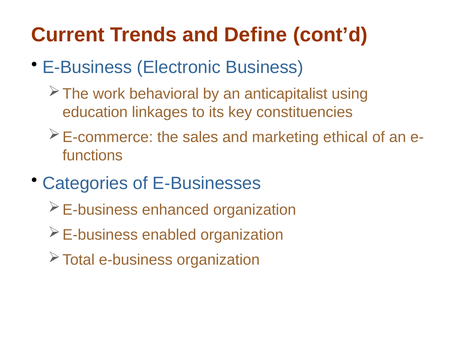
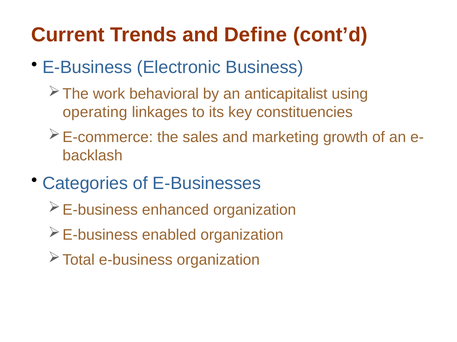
education: education -> operating (95, 112)
ethical: ethical -> growth (346, 137)
functions: functions -> backlash (93, 156)
